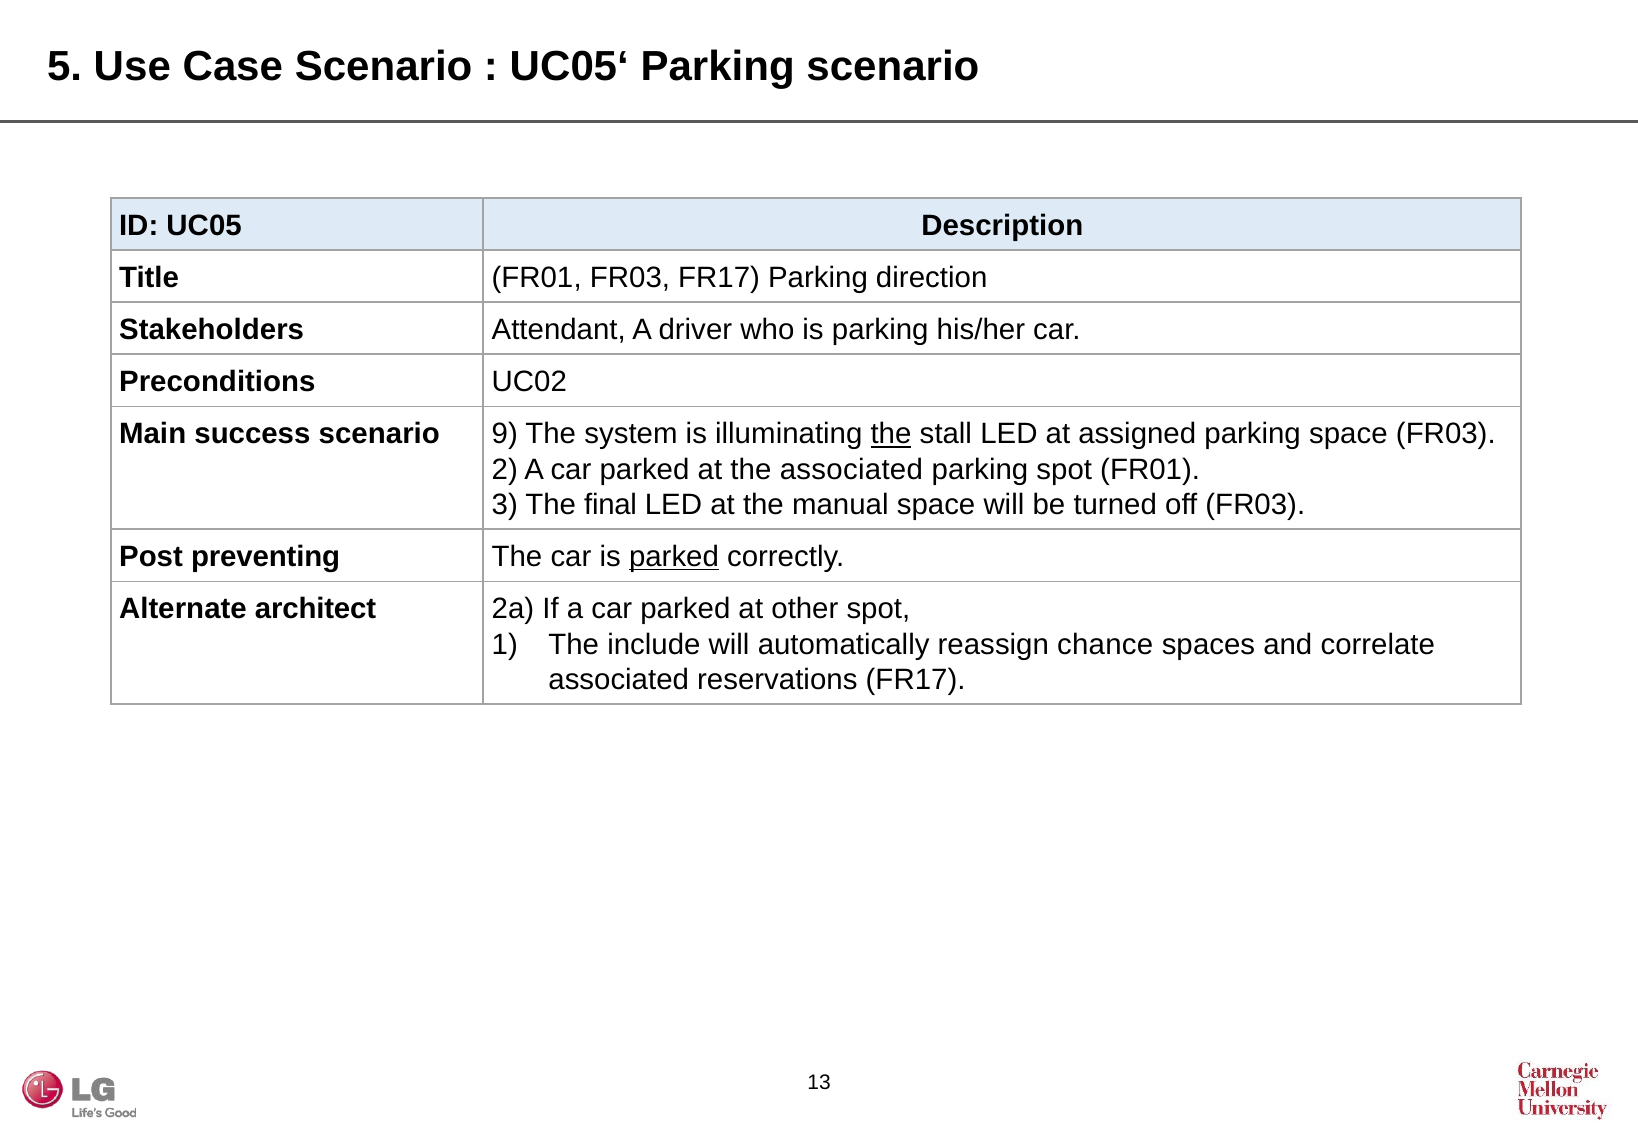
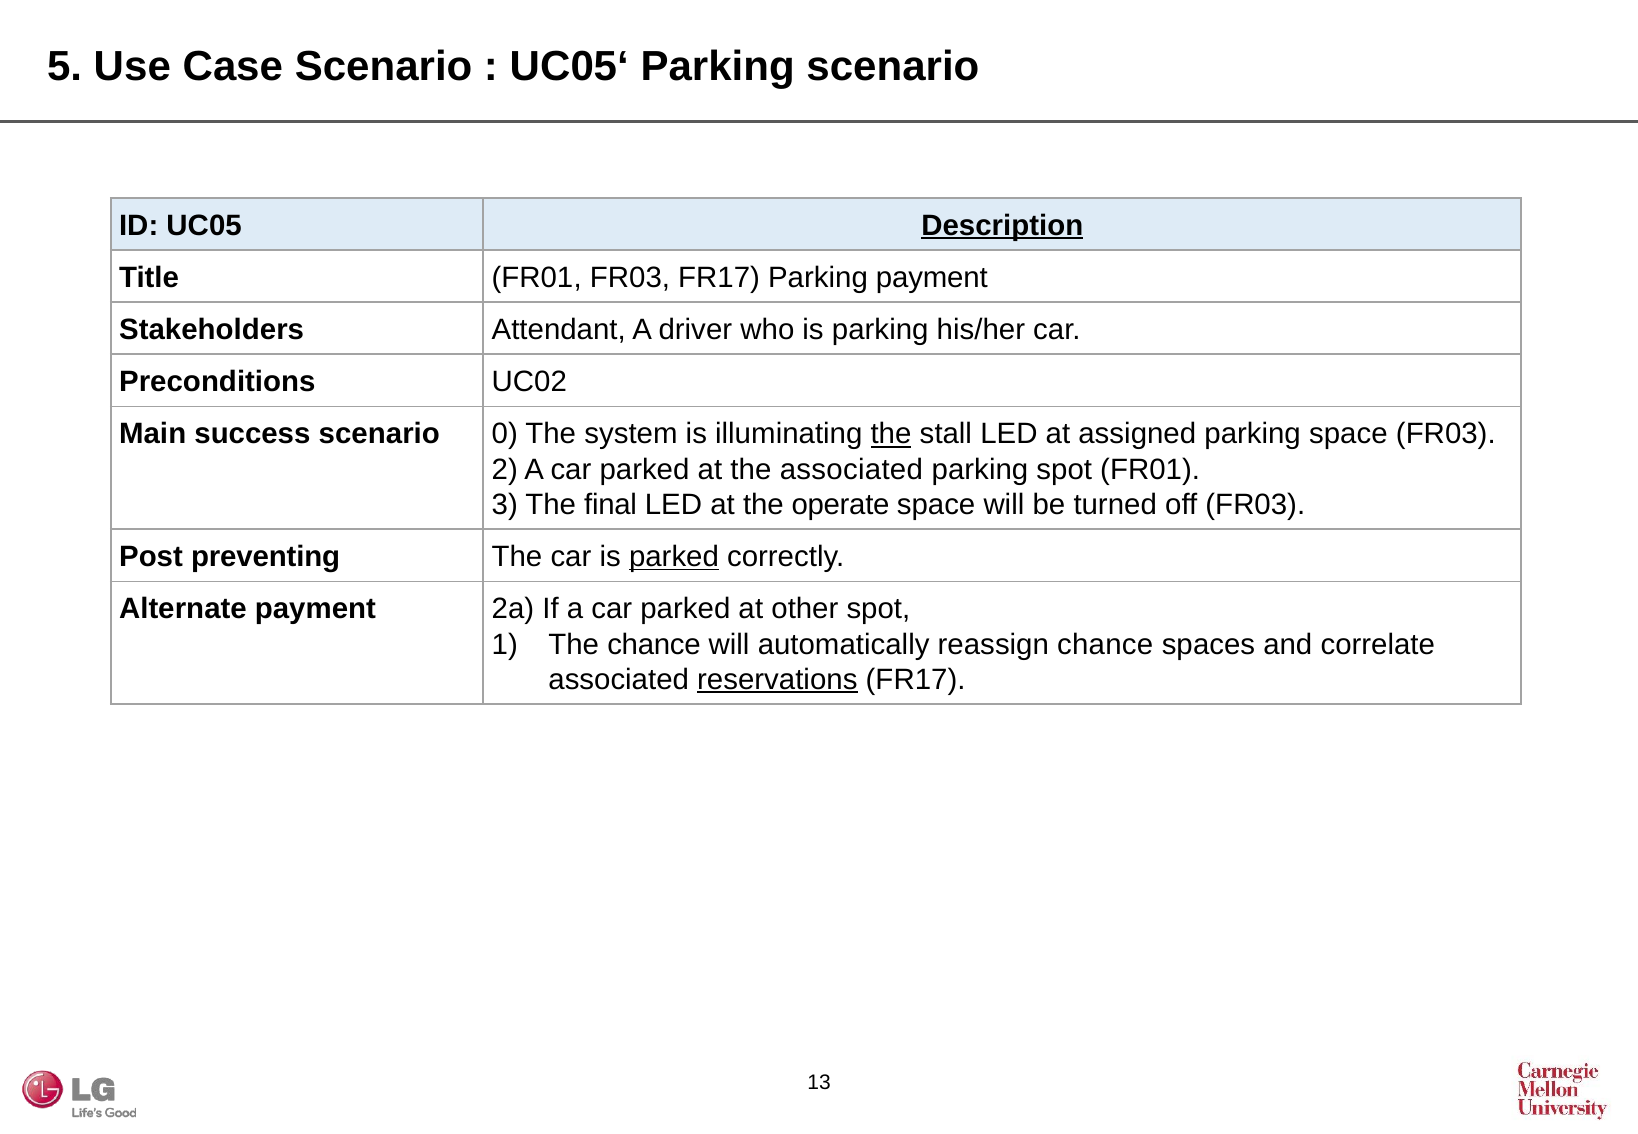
Description underline: none -> present (1002, 226)
Parking direction: direction -> payment (932, 278)
9: 9 -> 0 (505, 434)
manual: manual -> operate (841, 505)
Alternate architect: architect -> payment (315, 609)
The include: include -> chance (654, 644)
reservations underline: none -> present (777, 680)
